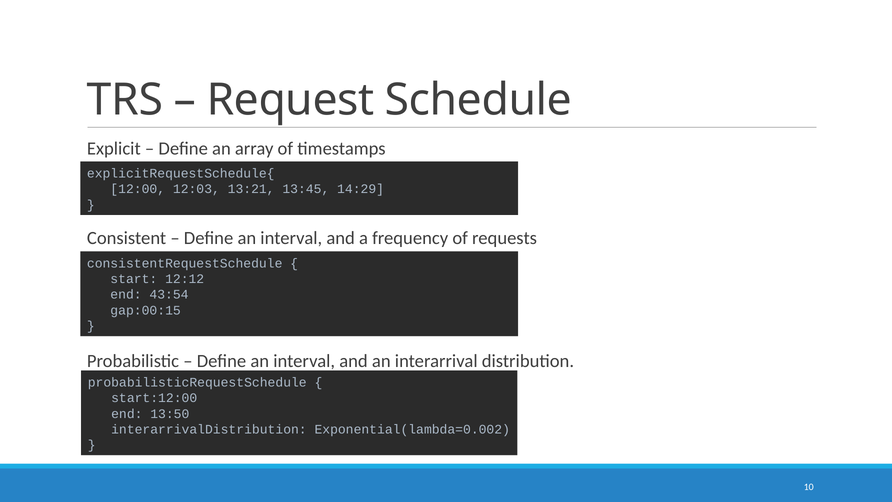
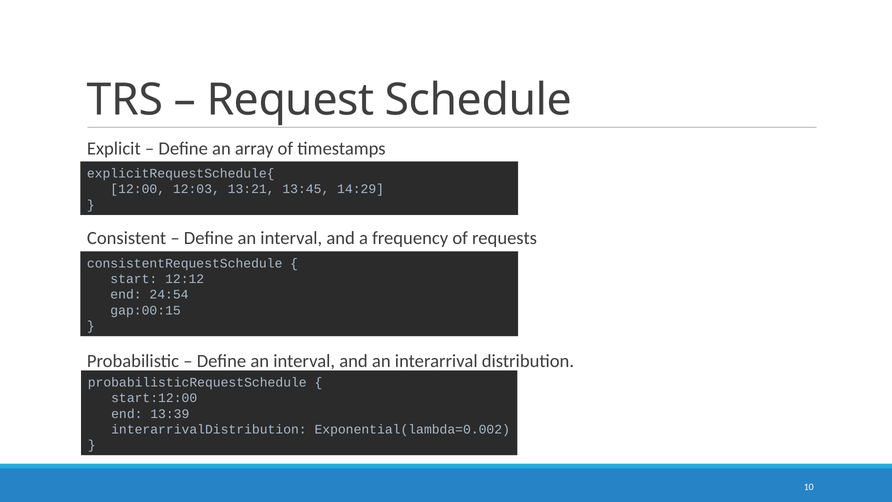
43:54: 43:54 -> 24:54 (169, 295)
13:50: 13:50 -> 13:39 (170, 414)
